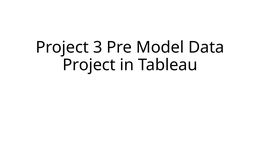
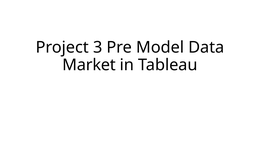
Project: Project -> Market (89, 65)
